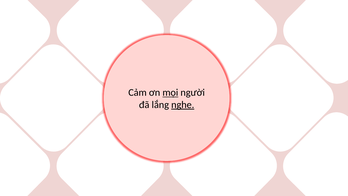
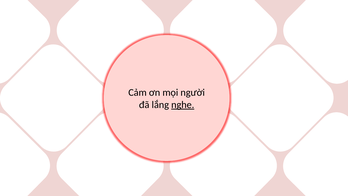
mọi underline: present -> none (170, 92)
